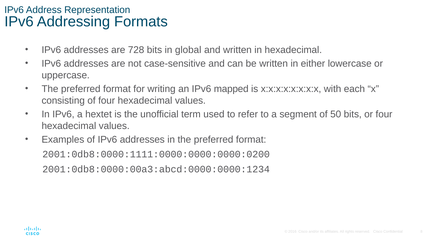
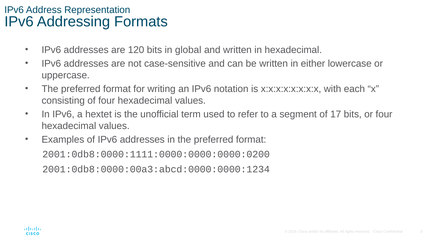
728: 728 -> 120 (136, 50)
mapped: mapped -> notation (231, 89)
50: 50 -> 17 (336, 114)
